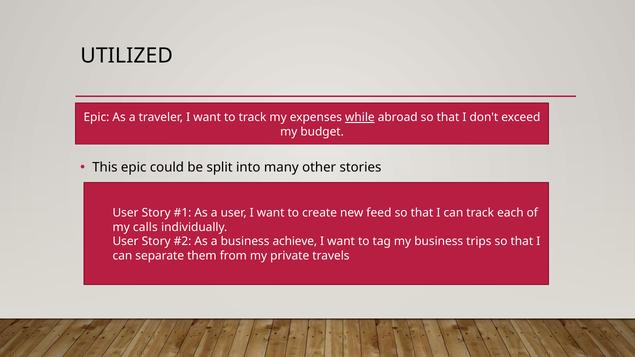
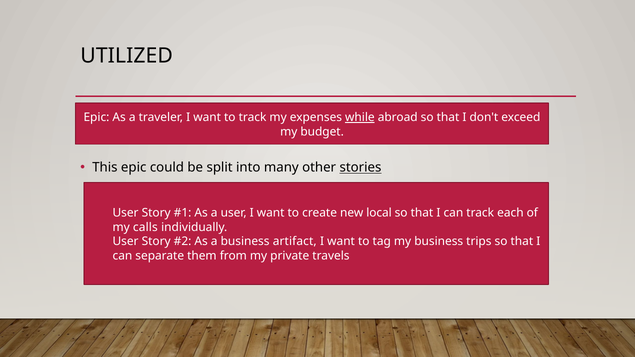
stories underline: none -> present (360, 168)
feed: feed -> local (379, 213)
achieve: achieve -> artifact (295, 242)
